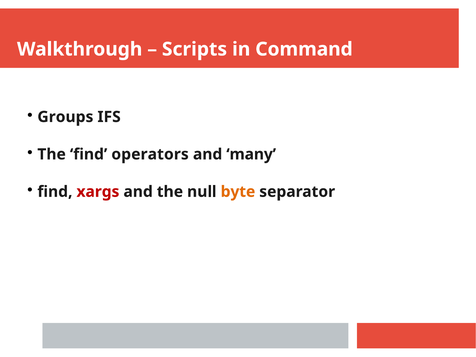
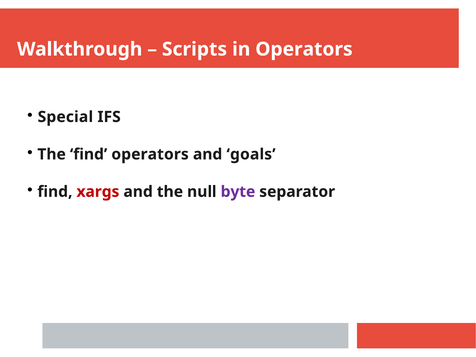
in Command: Command -> Operators (304, 49)
Groups: Groups -> Special (65, 117)
many: many -> goals (251, 154)
byte colour: orange -> purple (238, 192)
